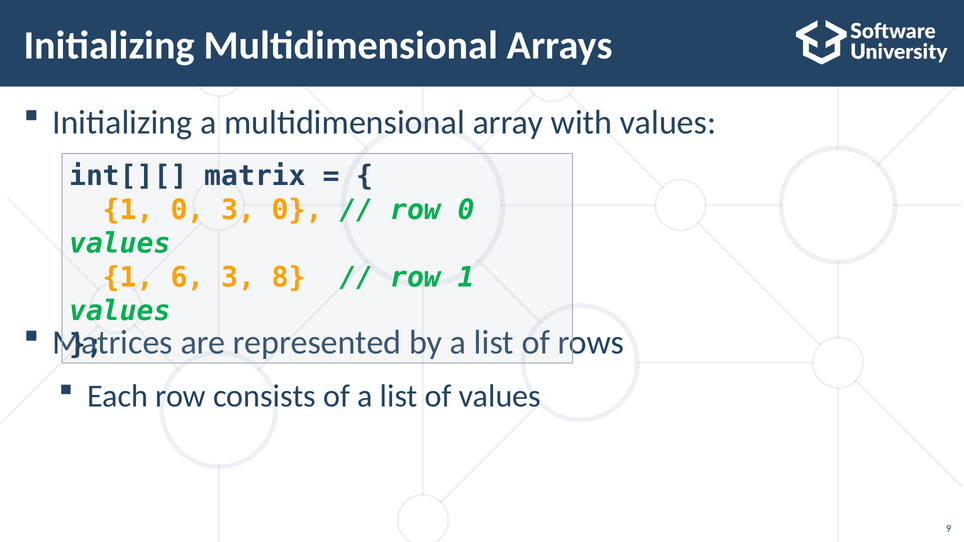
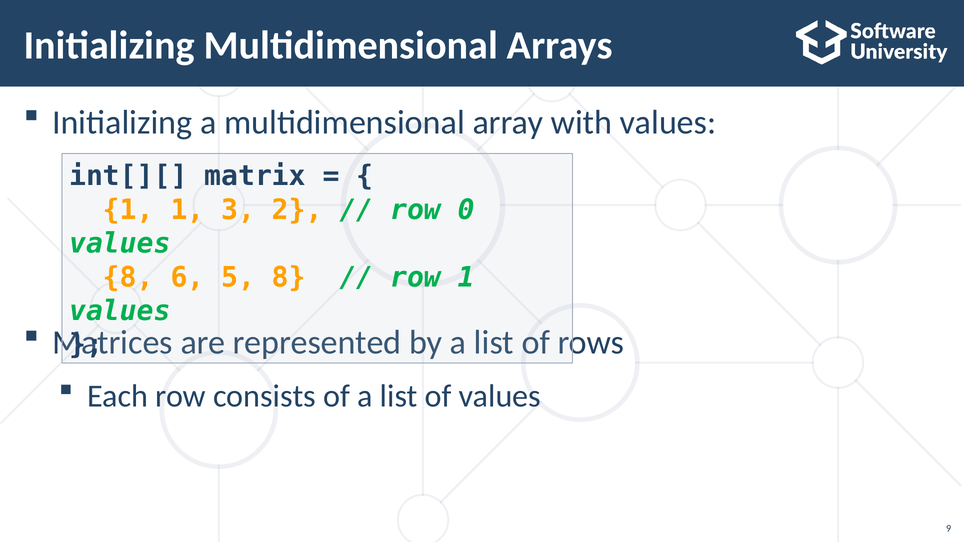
1 0: 0 -> 1 (187, 210)
3 0: 0 -> 2 (297, 210)
1: 1 -> 8 (128, 277)
6 3: 3 -> 5 (238, 277)
